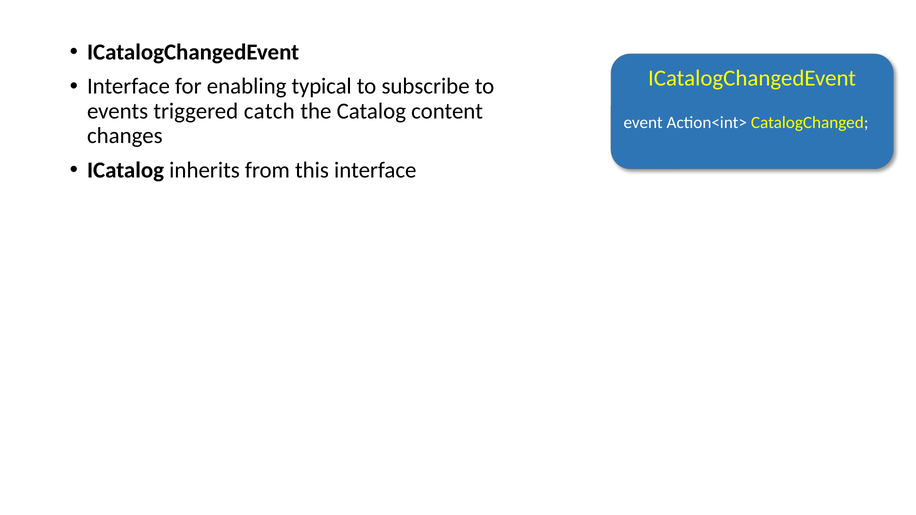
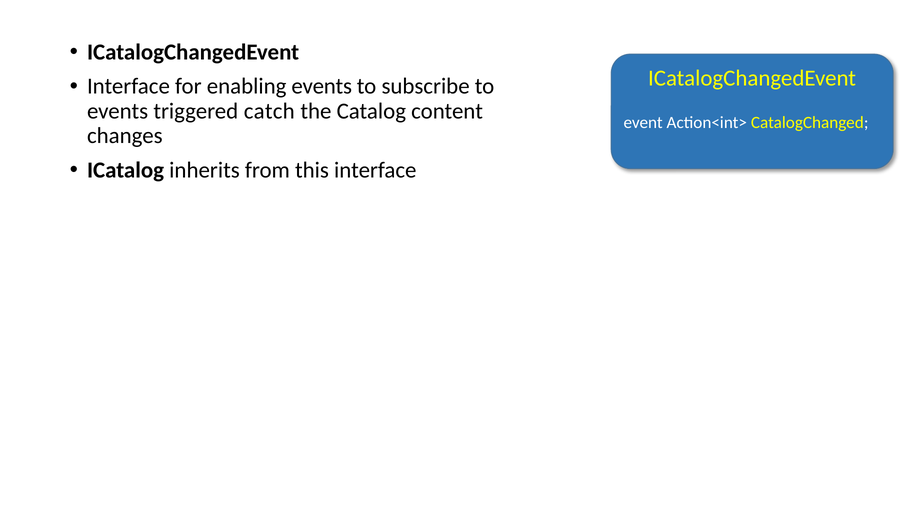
enabling typical: typical -> events (322, 86)
